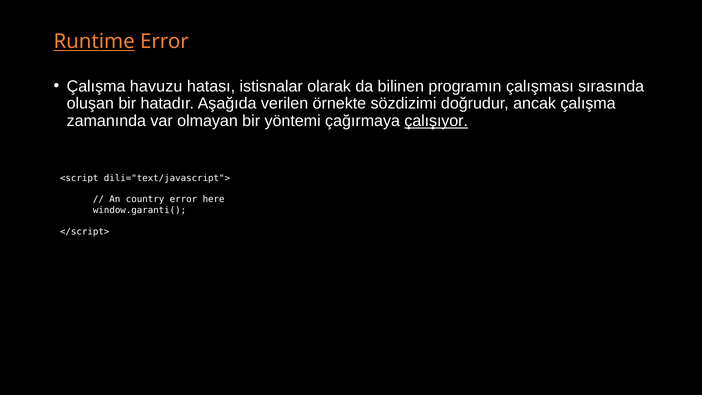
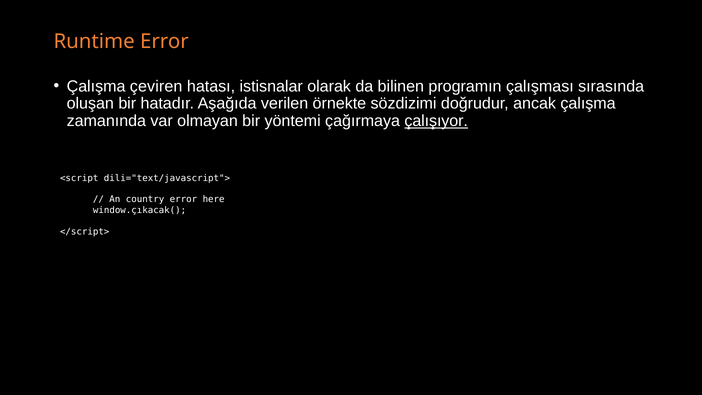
Runtime underline: present -> none (94, 42)
havuzu: havuzu -> çeviren (156, 86)
window.garanti(: window.garanti( -> window.çıkacak( (140, 210)
